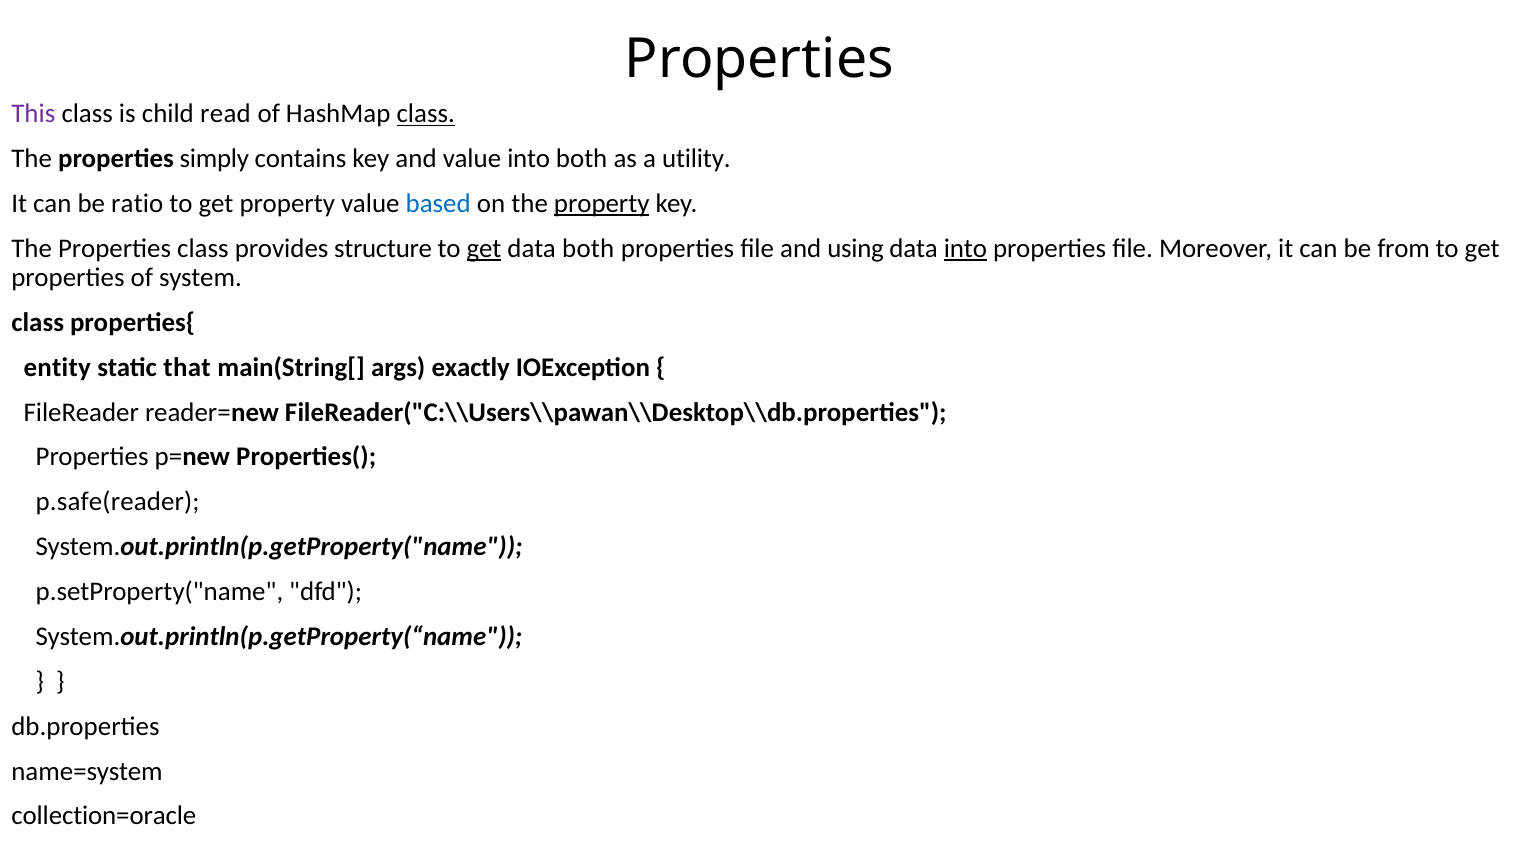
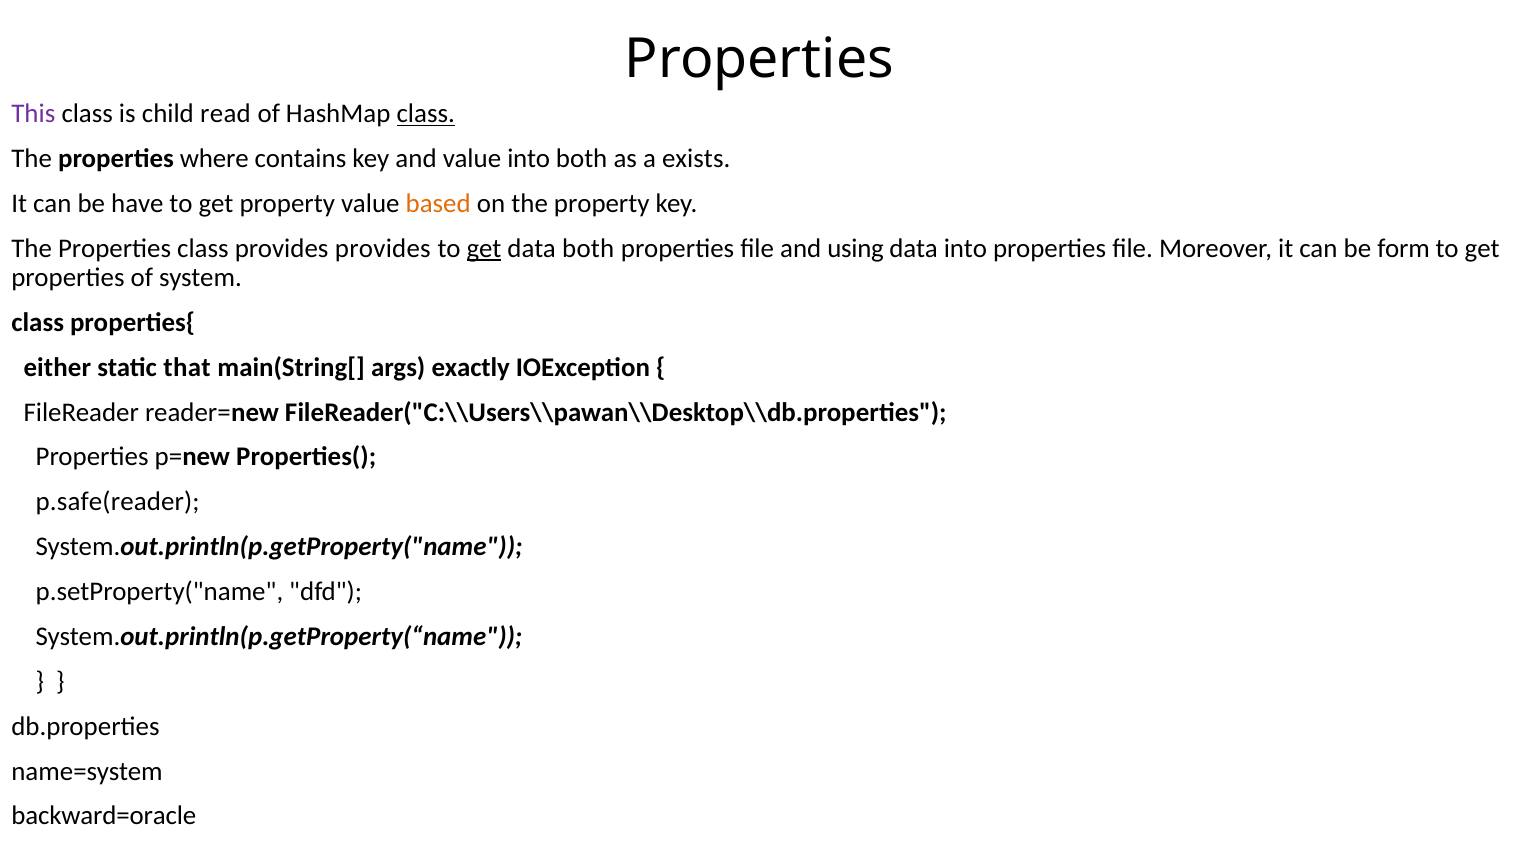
simply: simply -> where (214, 159)
utility: utility -> exists (696, 159)
ratio: ratio -> have (137, 204)
based colour: blue -> orange (438, 204)
property underline: present -> none (602, 204)
provides structure: structure -> provides (383, 249)
into underline: present -> none (965, 249)
from: from -> form (1404, 249)
entity: entity -> either (57, 368)
collection=oracle: collection=oracle -> backward=oracle (104, 816)
